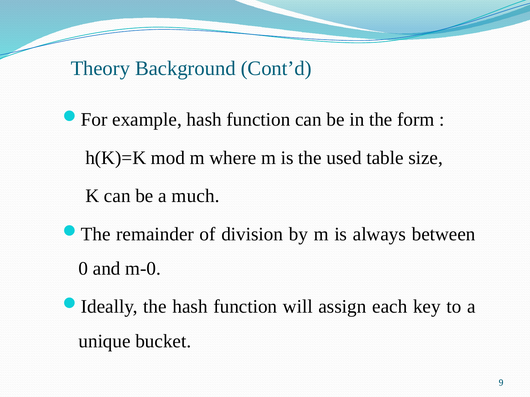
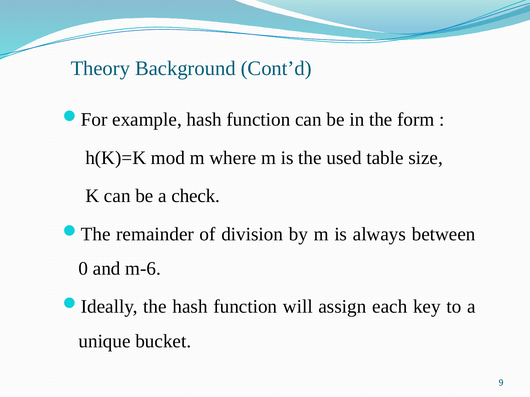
much: much -> check (196, 196)
m-0: m-0 -> m-6 (143, 269)
